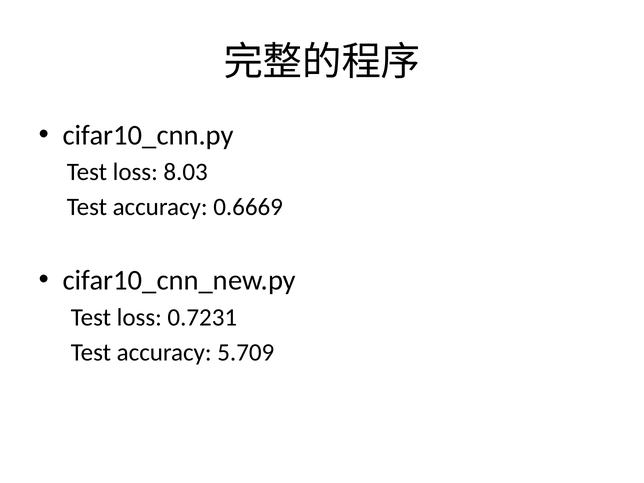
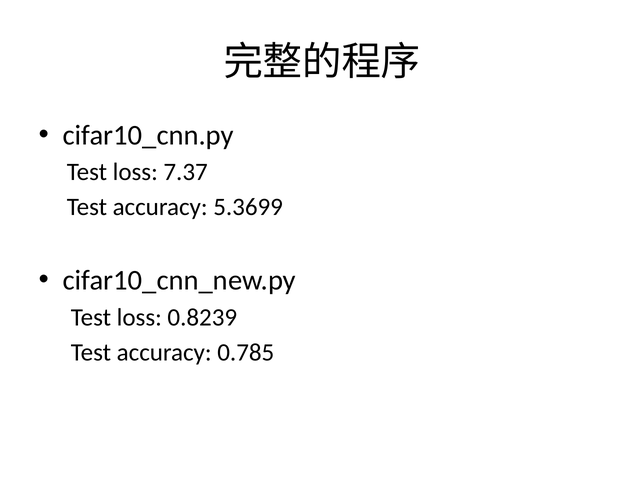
8.03: 8.03 -> 7.37 (186, 172)
0.6669: 0.6669 -> 5.3699 (248, 207)
0.7231: 0.7231 -> 0.8239 (202, 317)
5.709: 5.709 -> 0.785 (246, 353)
